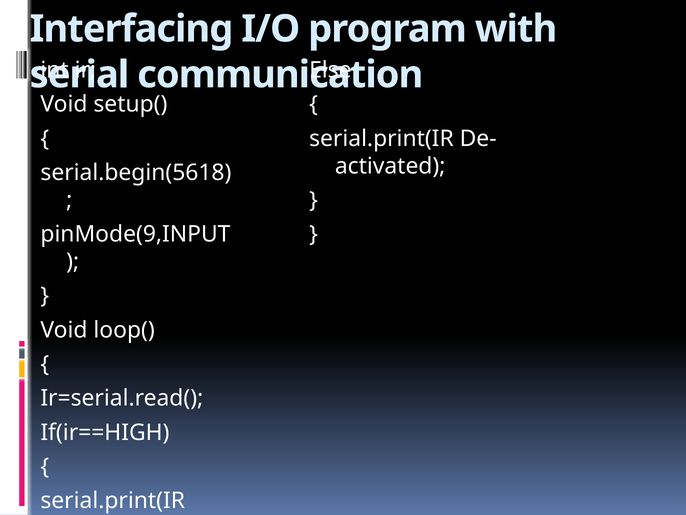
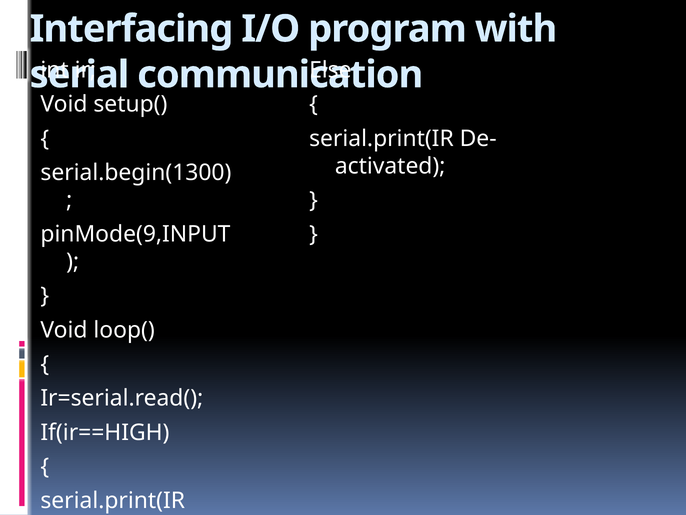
serial.begin(5618: serial.begin(5618 -> serial.begin(1300 (136, 172)
